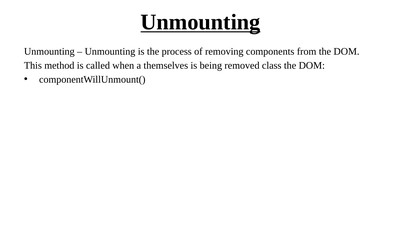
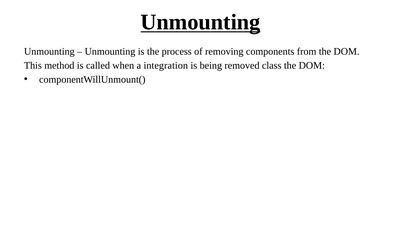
themselves: themselves -> integration (166, 65)
